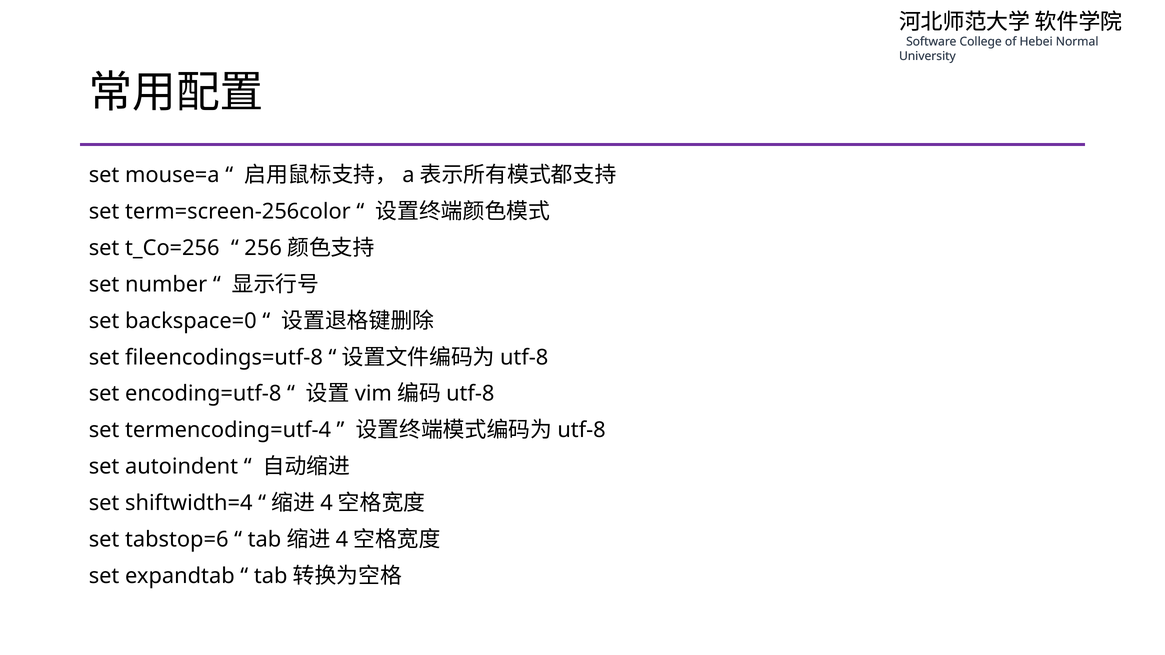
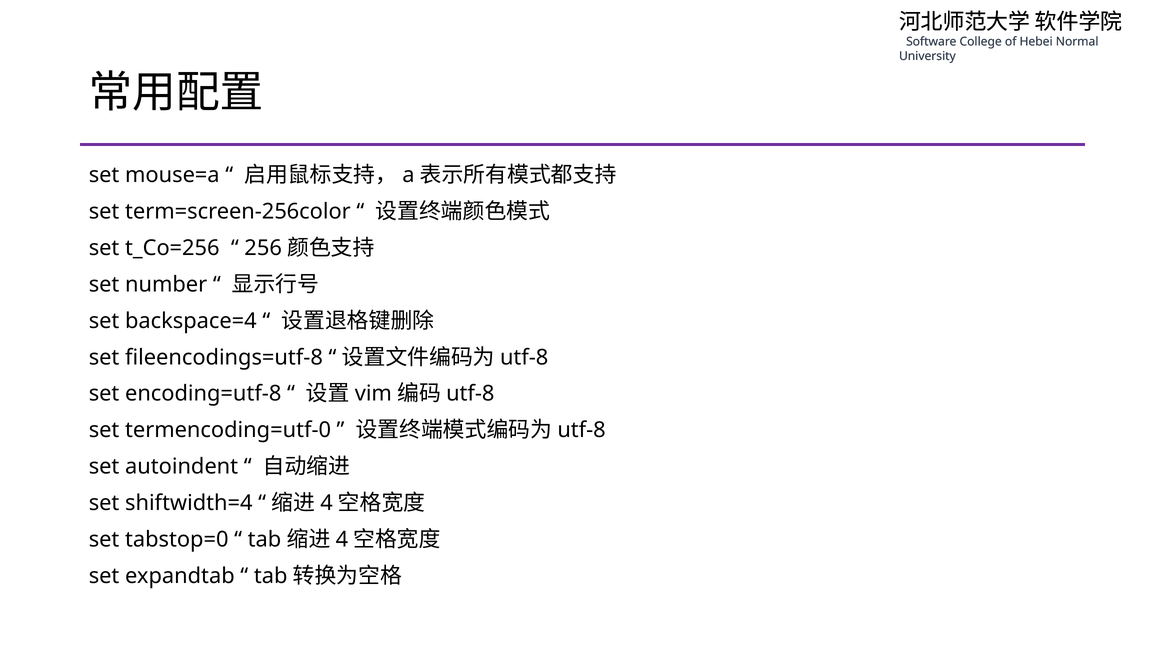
backspace=0: backspace=0 -> backspace=4 (191, 321)
termencoding=utf-4: termencoding=utf-4 -> termencoding=utf-0 (228, 430)
tabstop=6: tabstop=6 -> tabstop=0 (177, 540)
